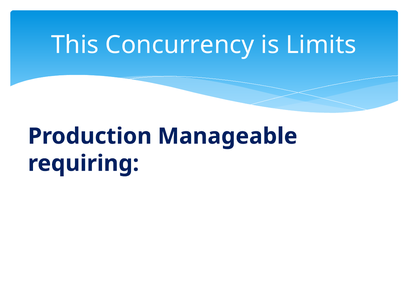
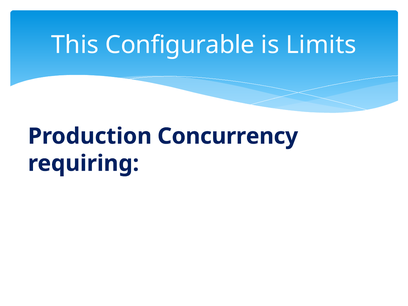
Concurrency: Concurrency -> Configurable (180, 45)
Manageable: Manageable -> Concurrency (228, 136)
